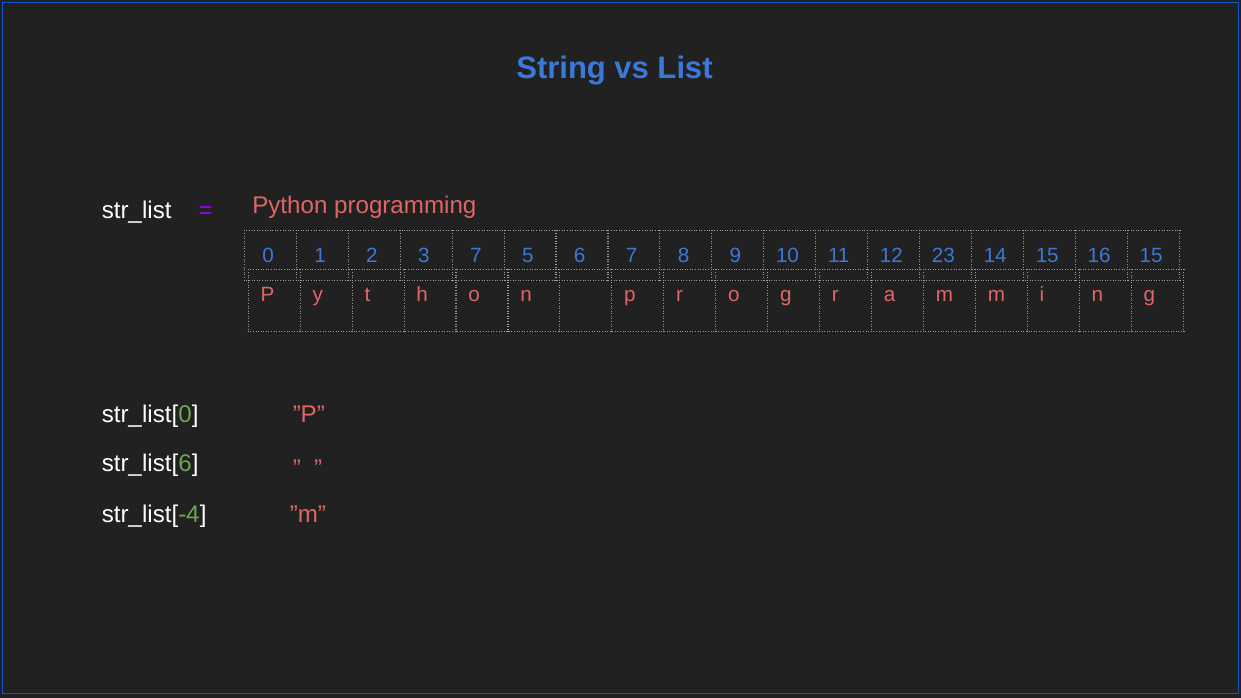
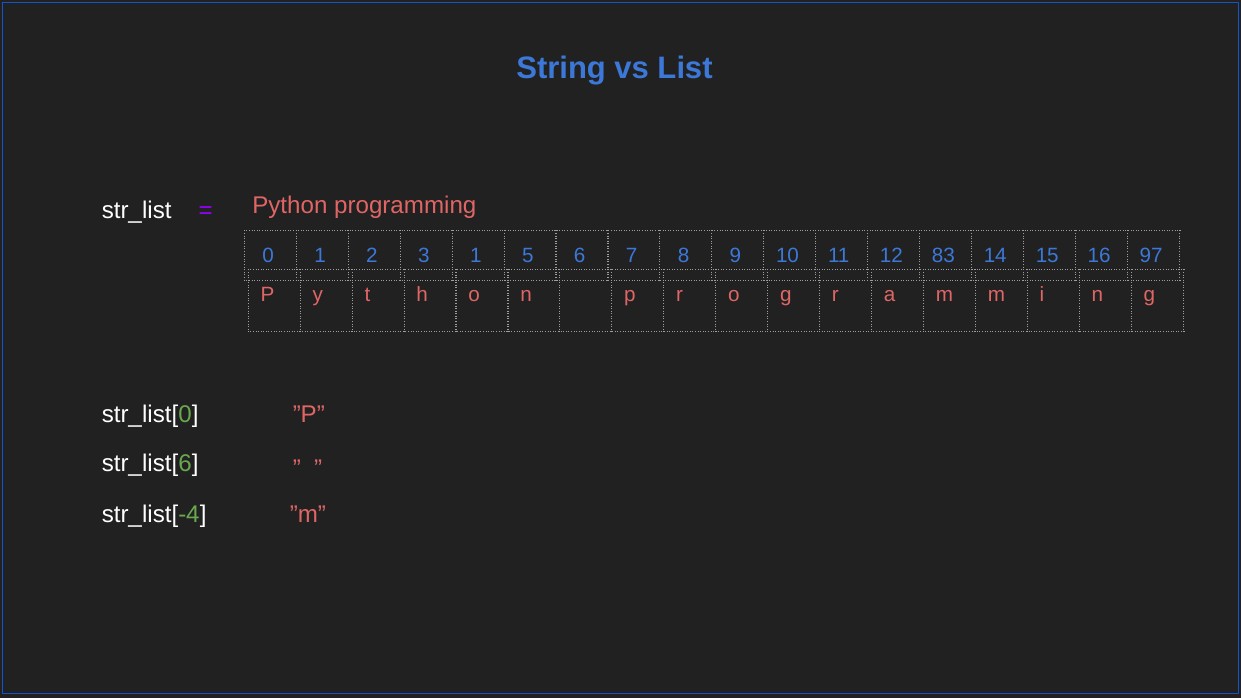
3 7: 7 -> 1 (476, 255)
23: 23 -> 83 (943, 255)
16 15: 15 -> 97 (1151, 255)
